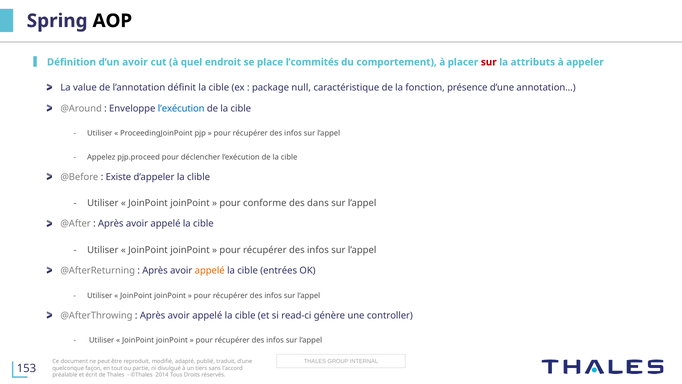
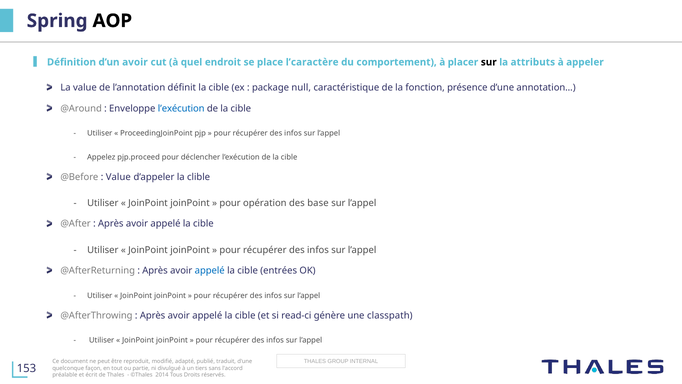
l’commités: l’commités -> l’caractère (312, 62)
sur colour: red -> black (489, 62)
Existe: Existe -> Value (118, 177)
conforme: conforme -> opération (265, 203)
dans: dans -> base (318, 203)
appelé colour: orange -> blue (210, 271)
controller: controller -> classpath (390, 315)
